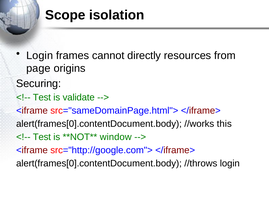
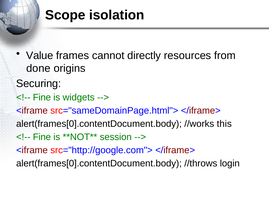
Login: Login -> Value (40, 56)
page: page -> done (38, 68)
Test: Test -> Fine (42, 97)
validate: validate -> widgets (79, 97)
Test: Test -> Fine (42, 137)
window: window -> session (116, 137)
